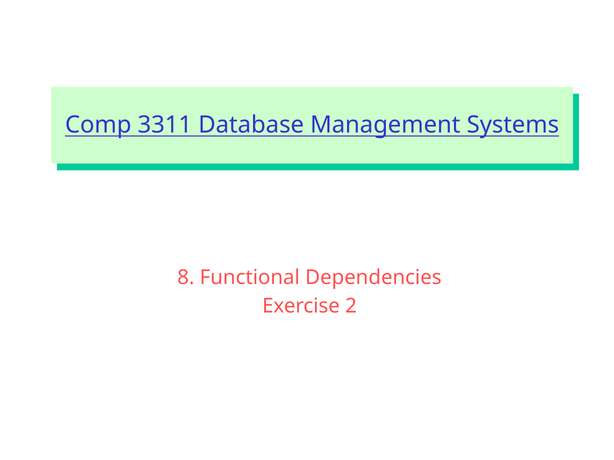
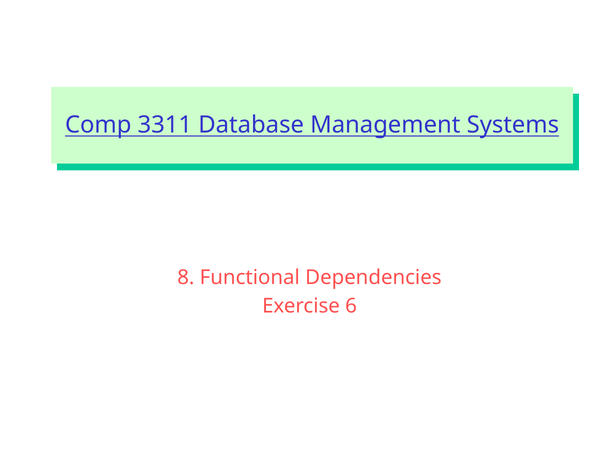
2: 2 -> 6 (351, 306)
